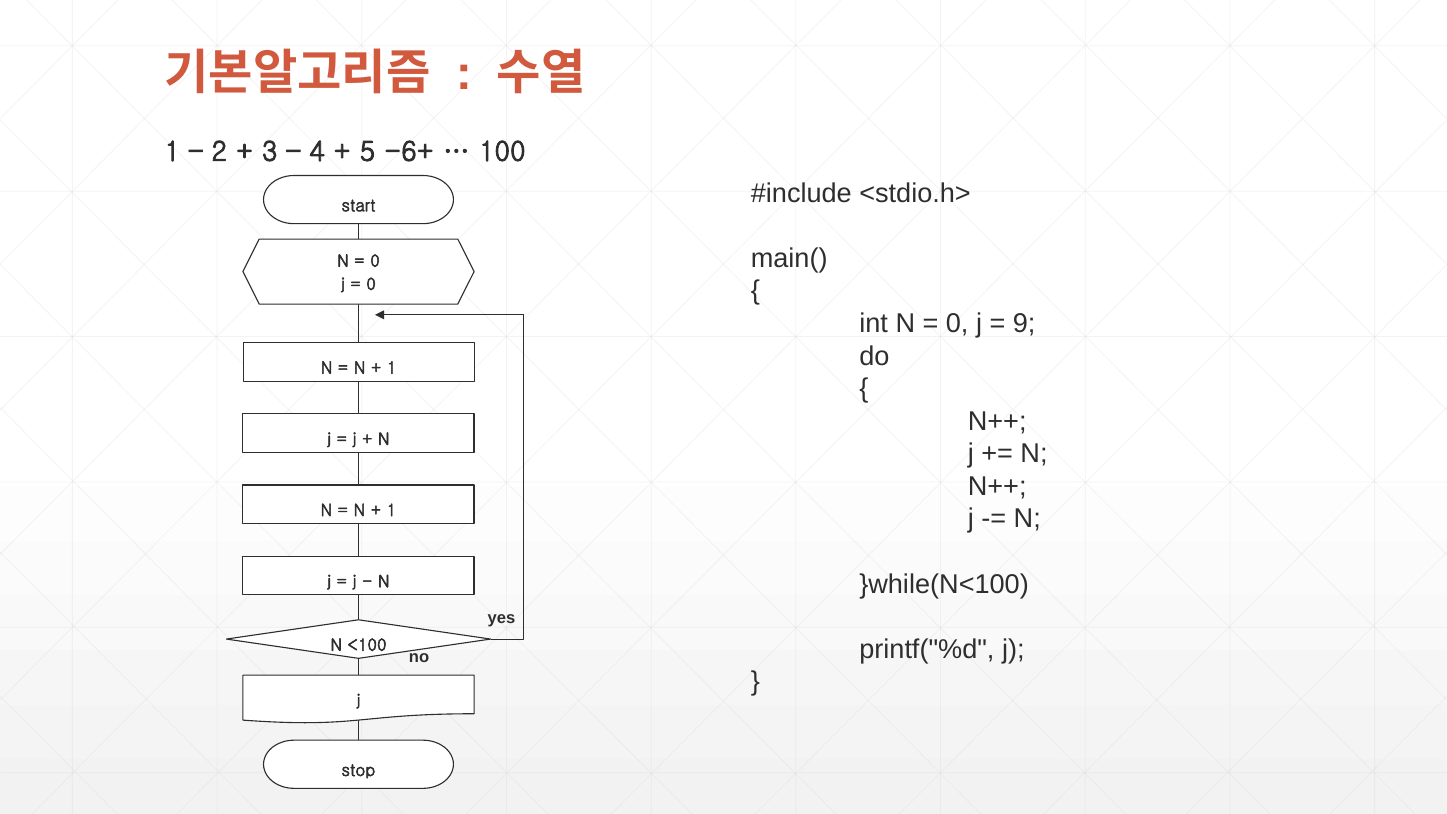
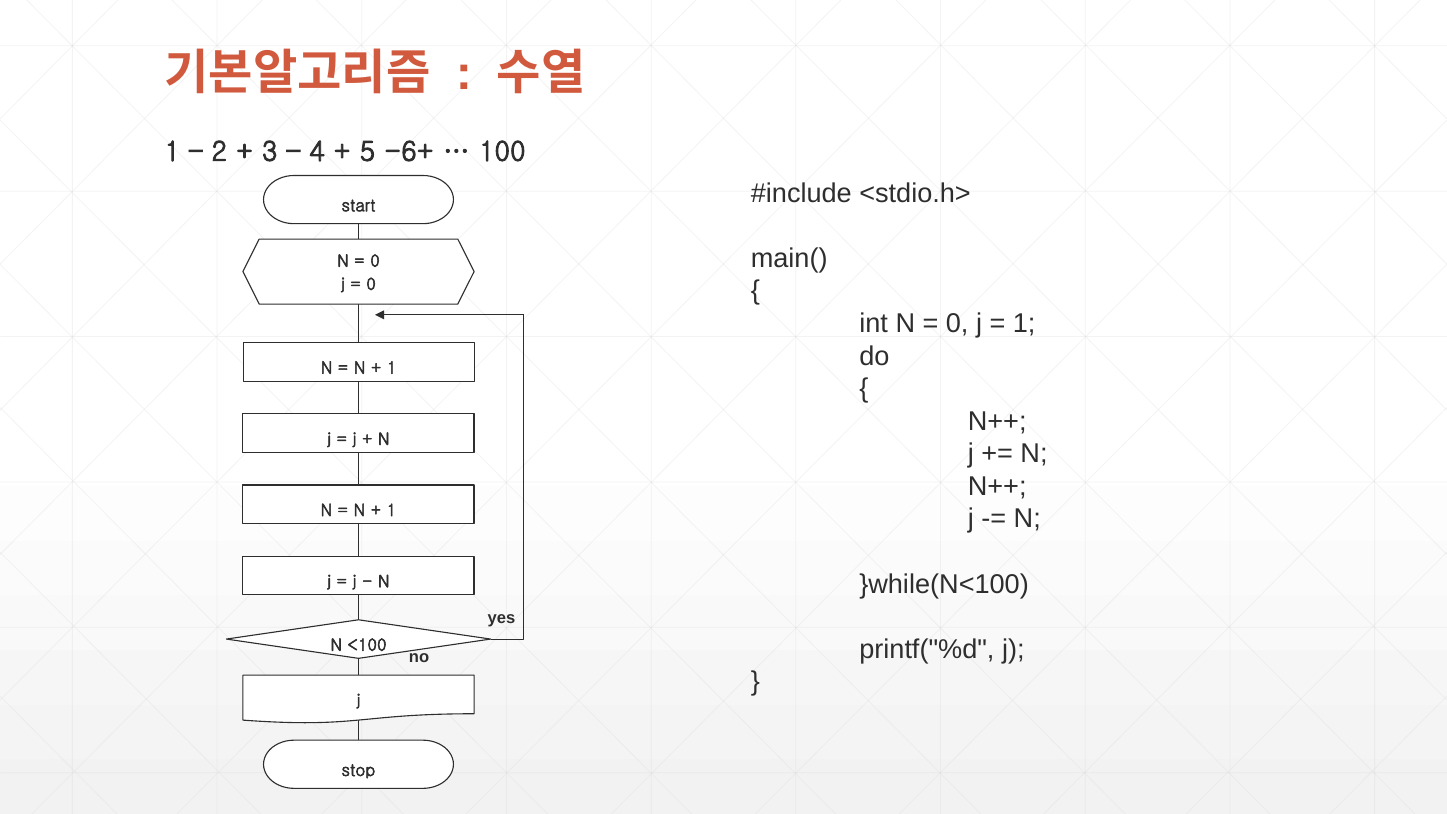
9: 9 -> 1 (1024, 324)
